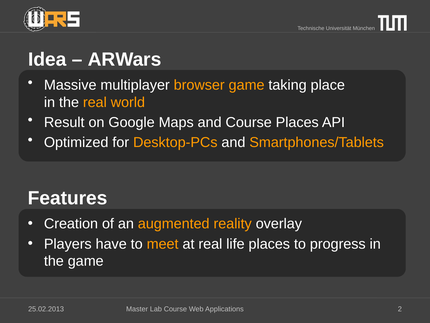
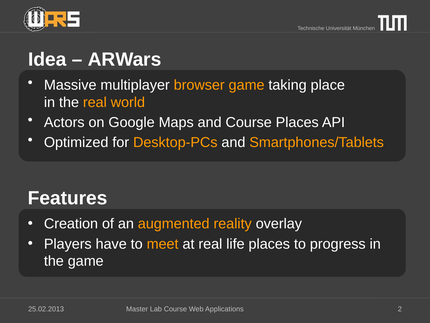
Result: Result -> Actors (64, 122)
